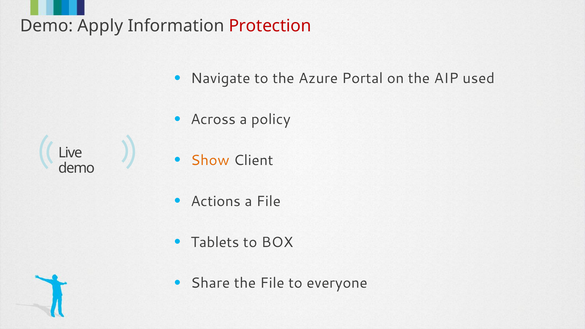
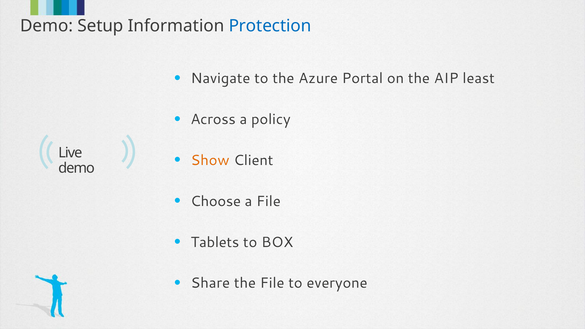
Apply: Apply -> Setup (100, 26)
Protection colour: red -> blue (270, 26)
used: used -> least (479, 78)
Actions: Actions -> Choose (216, 201)
